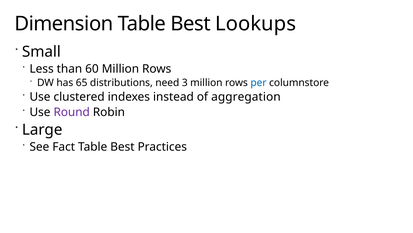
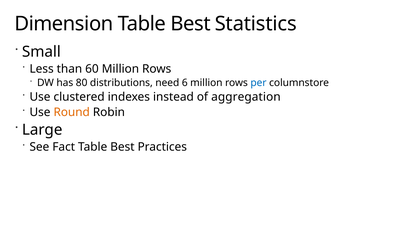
Lookups: Lookups -> Statistics (256, 24)
65: 65 -> 80 (82, 82)
3: 3 -> 6 (185, 82)
Round colour: purple -> orange (72, 112)
